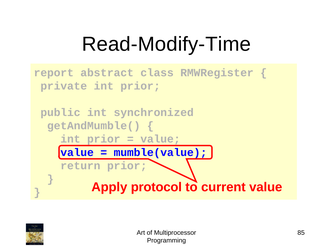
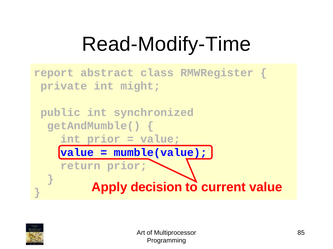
private int prior: prior -> might (140, 86)
protocol: protocol -> decision (156, 188)
